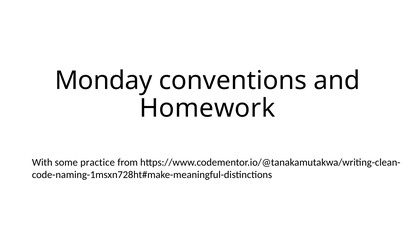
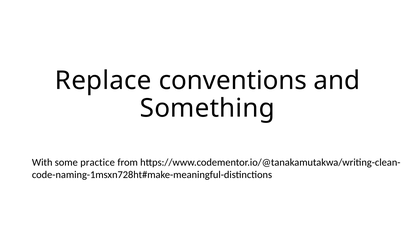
Monday: Monday -> Replace (103, 81)
Homework: Homework -> Something (207, 109)
